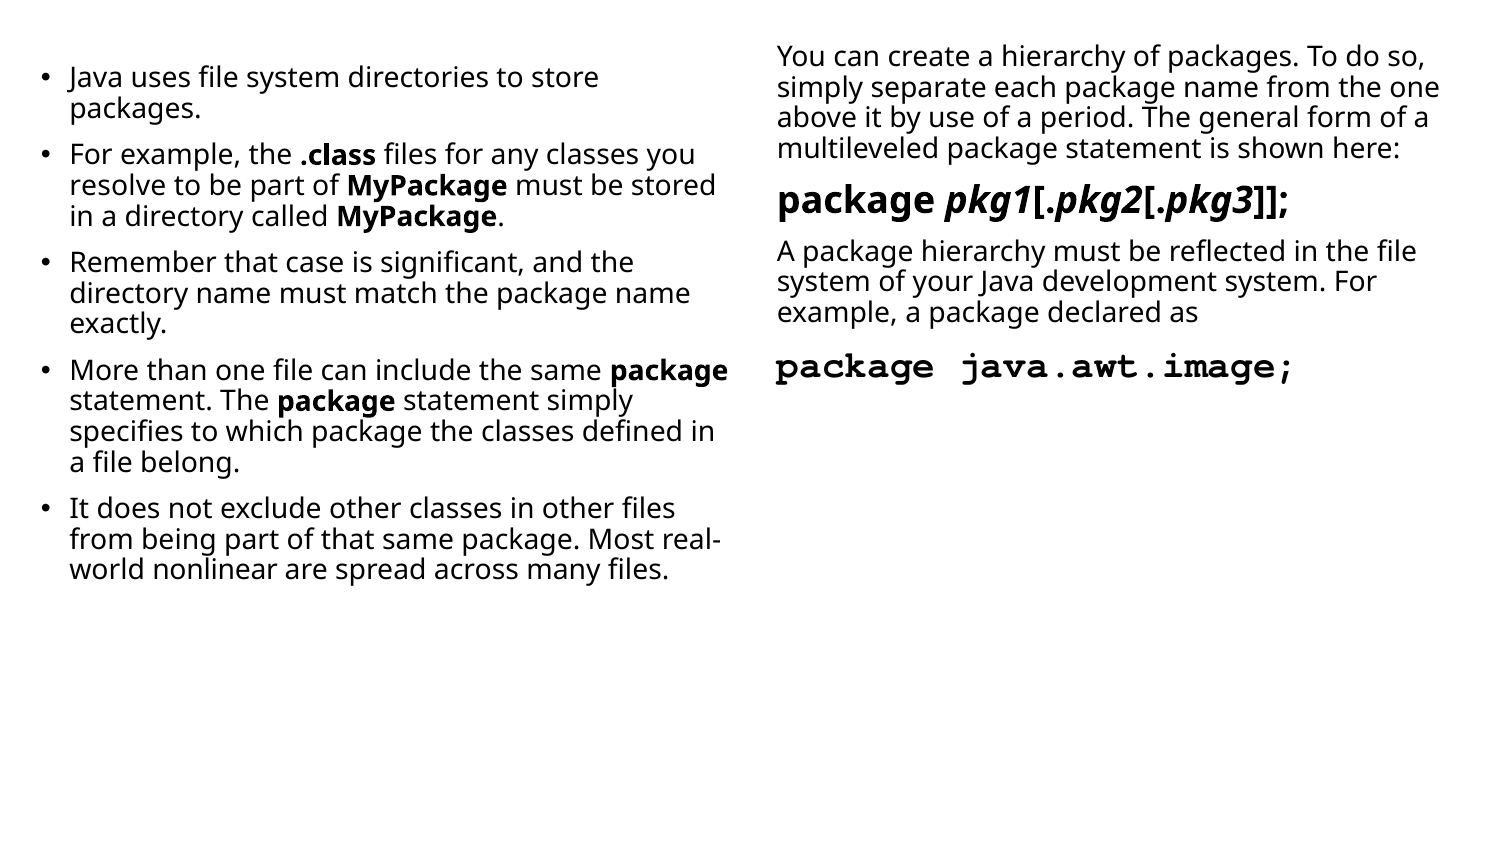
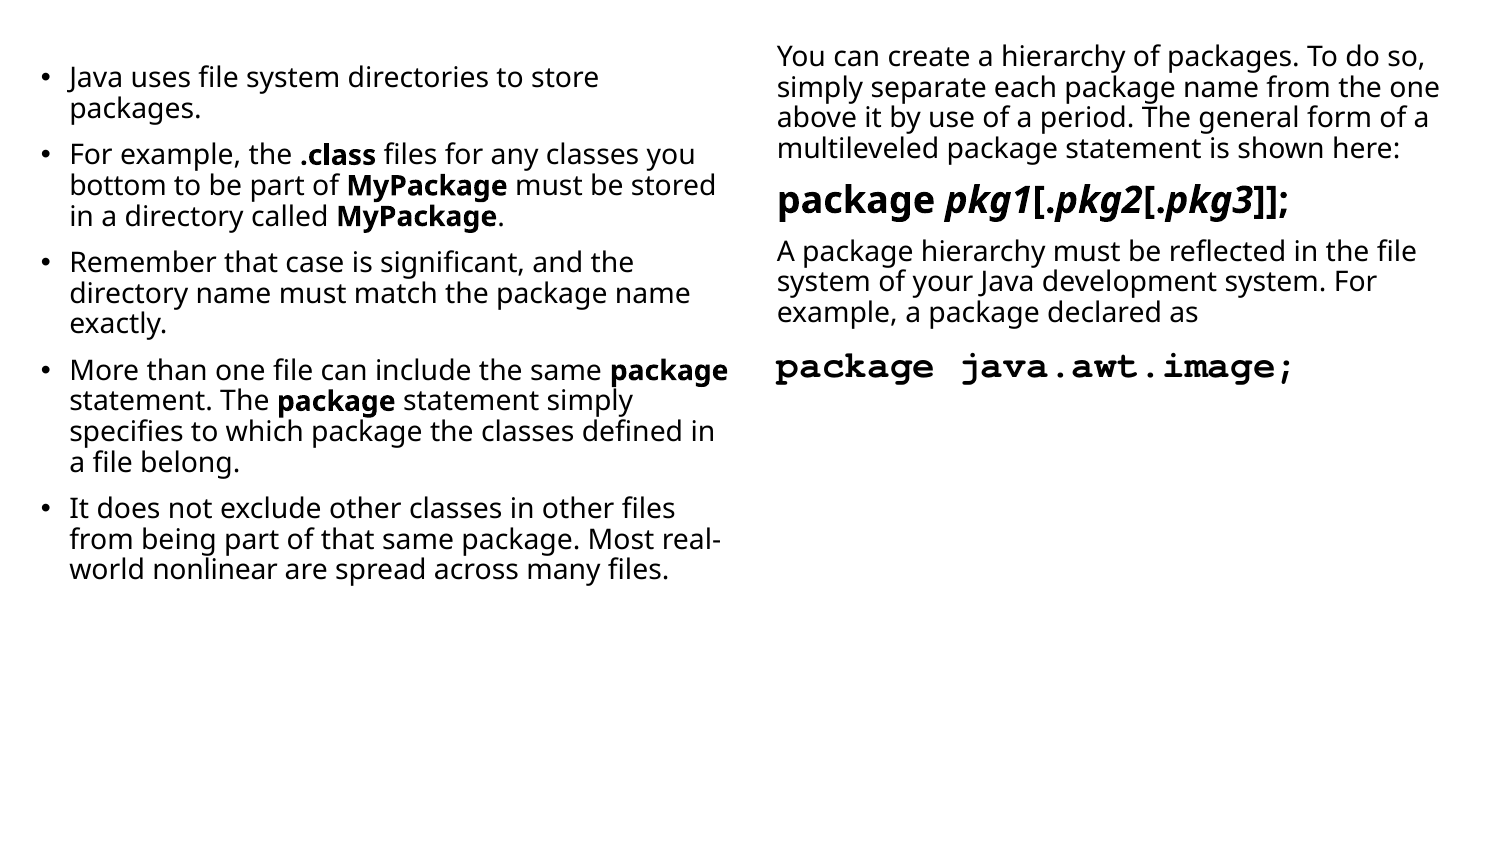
resolve: resolve -> bottom (118, 186)
